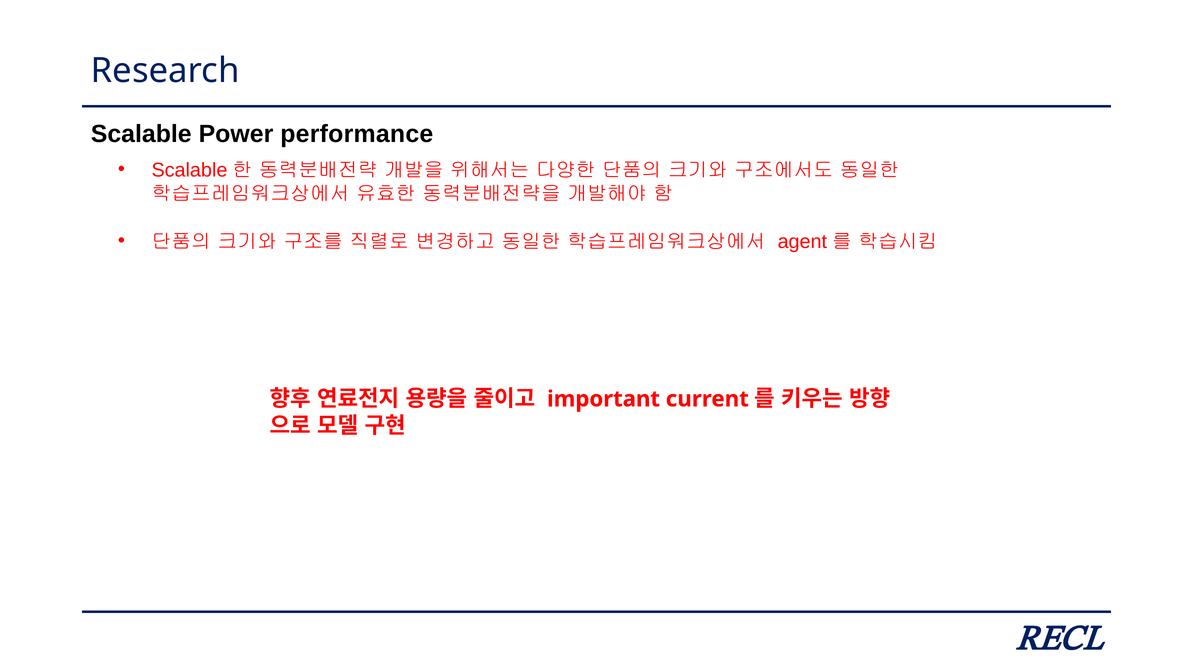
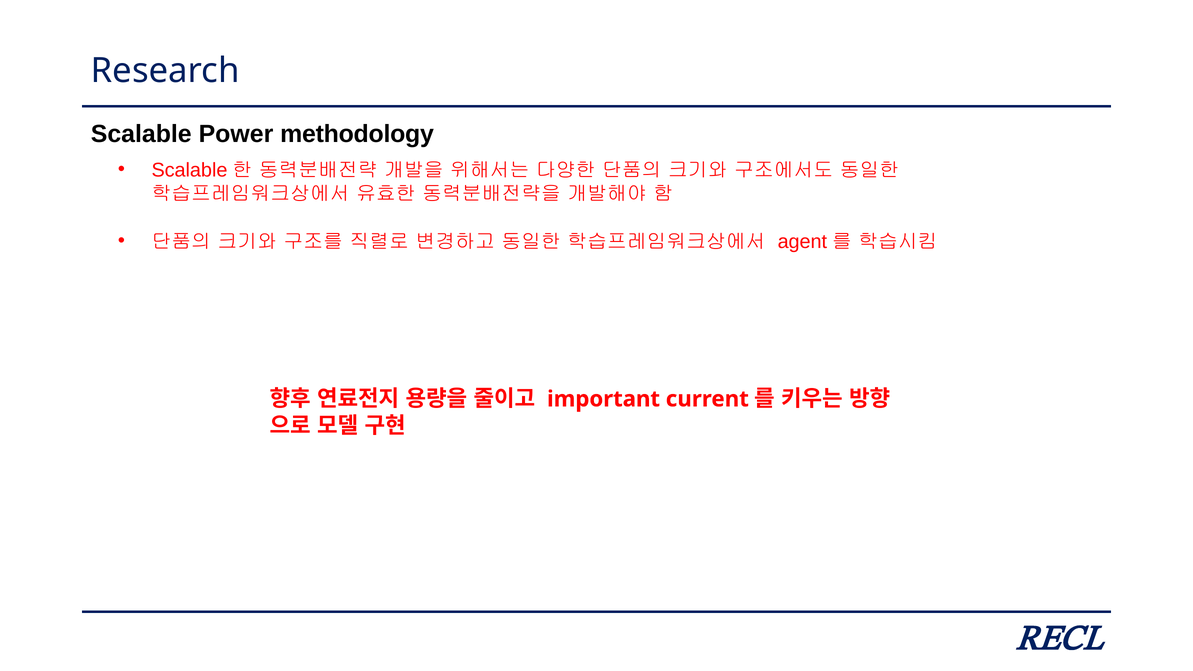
performance: performance -> methodology (357, 134)
